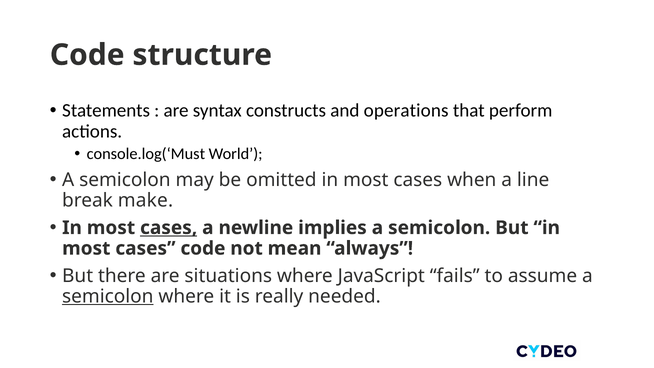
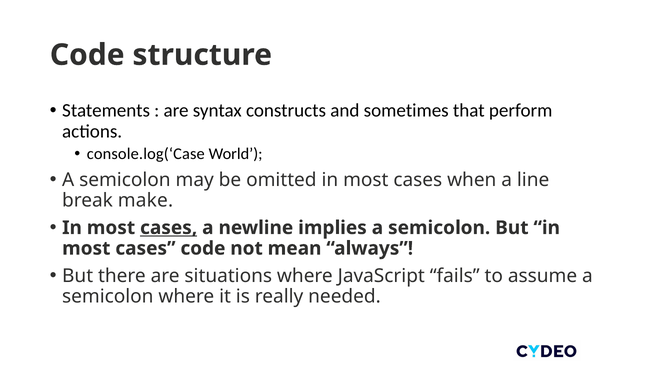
operations: operations -> sometimes (406, 111)
console.log(‘Must: console.log(‘Must -> console.log(‘Case (146, 154)
semicolon underline: present -> none (108, 296)
